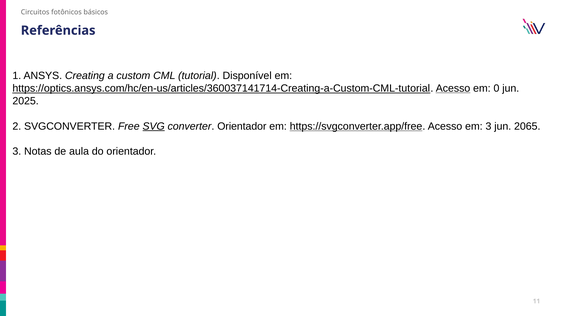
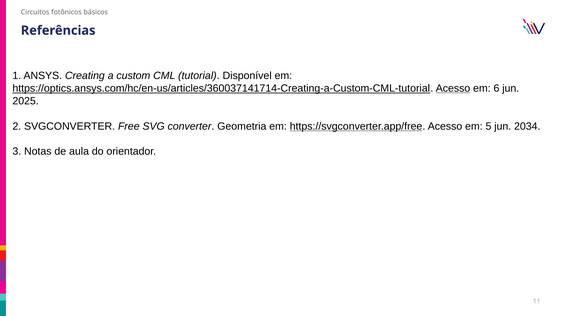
0: 0 -> 6 (496, 88)
SVG underline: present -> none (154, 126)
converter Orientador: Orientador -> Geometria (242, 126)
em 3: 3 -> 5 (488, 126)
2065: 2065 -> 2034 (527, 126)
